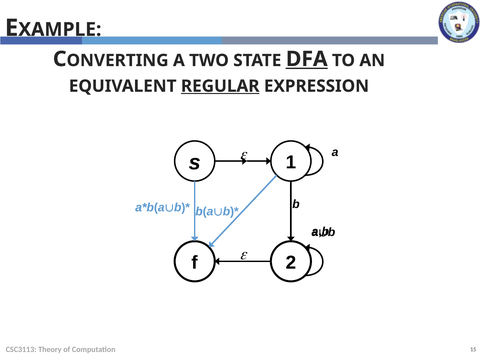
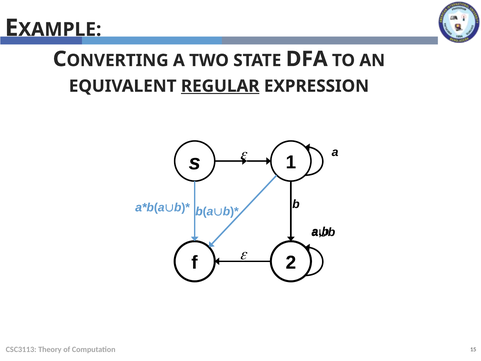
DFA underline: present -> none (307, 59)
